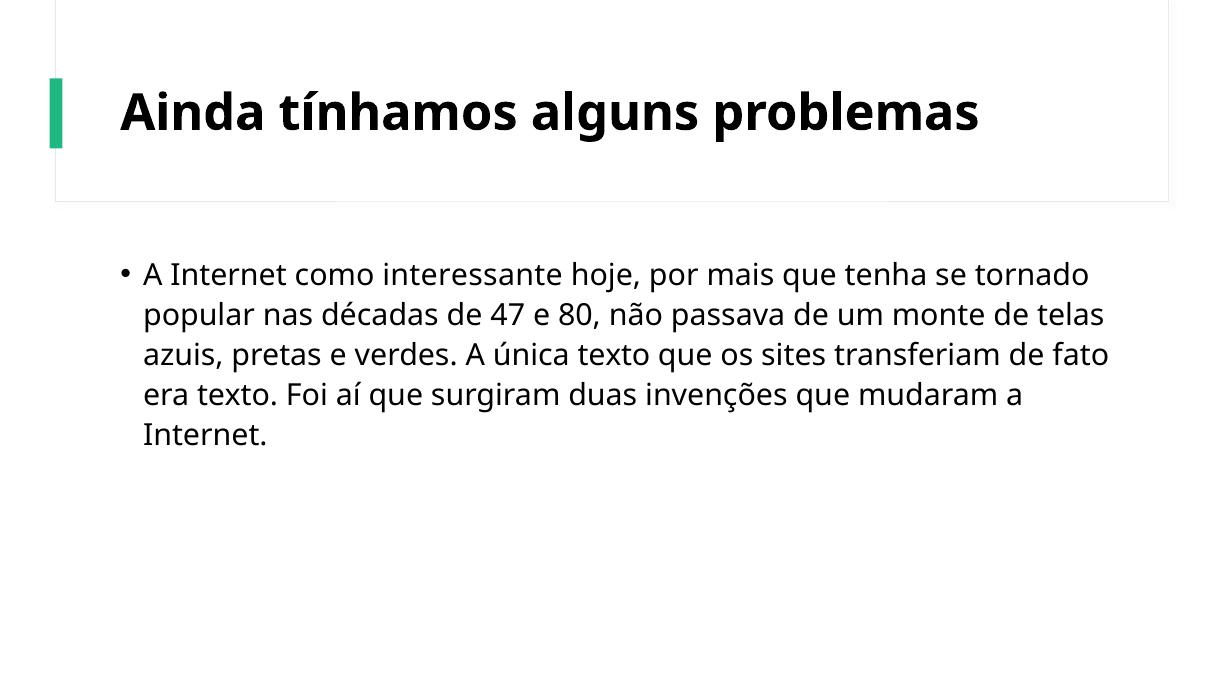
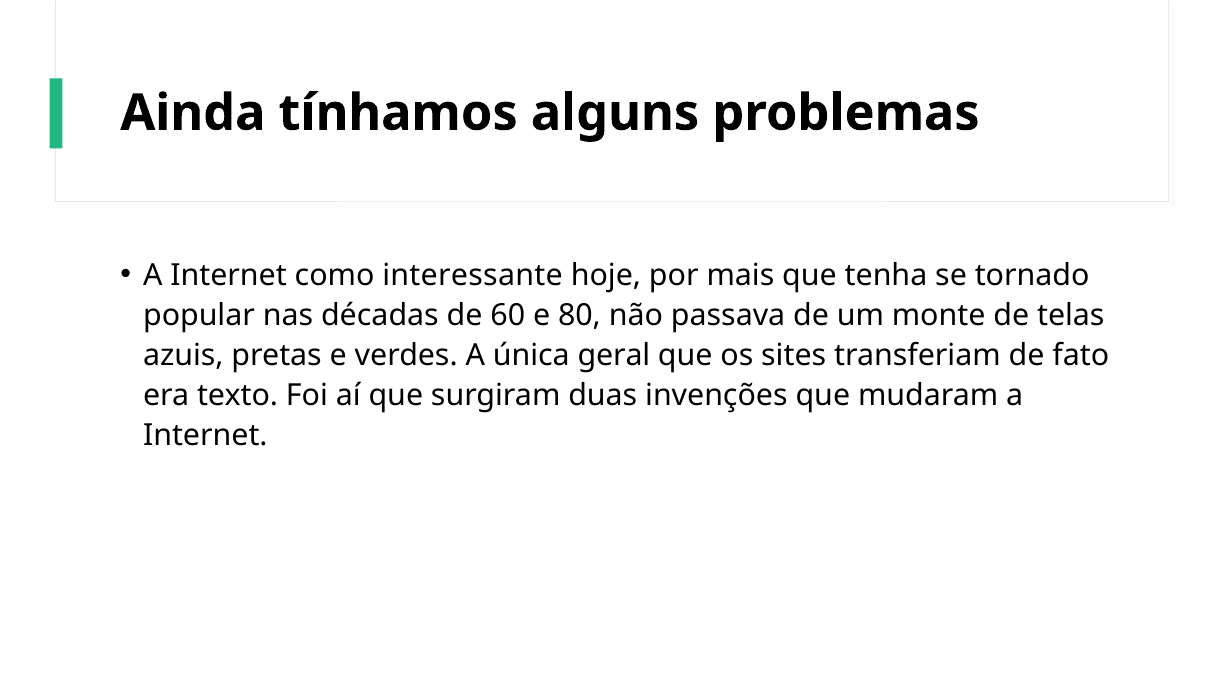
47: 47 -> 60 (508, 316)
única texto: texto -> geral (614, 356)
